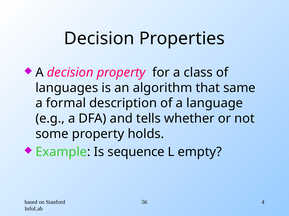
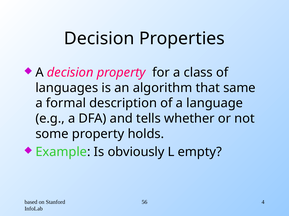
sequence: sequence -> obviously (136, 152)
